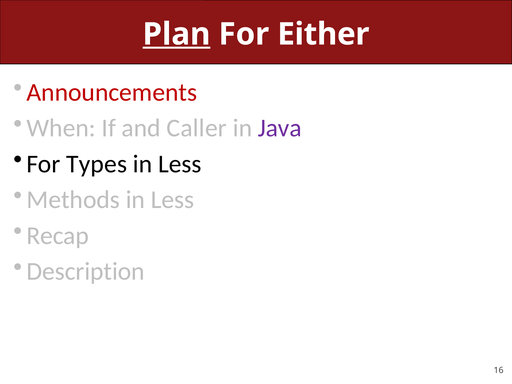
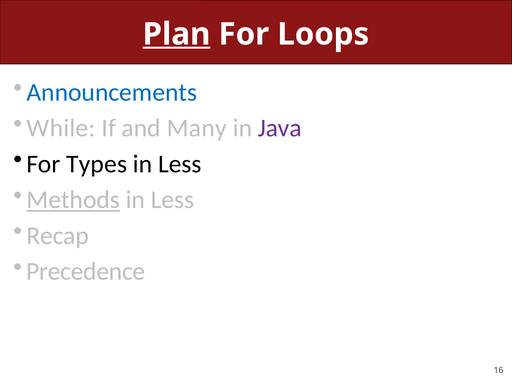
Either: Either -> Loops (323, 34)
Announcements colour: red -> blue (112, 92)
When: When -> While (61, 128)
Caller: Caller -> Many (197, 128)
Methods underline: none -> present (73, 200)
Description: Description -> Precedence (86, 271)
